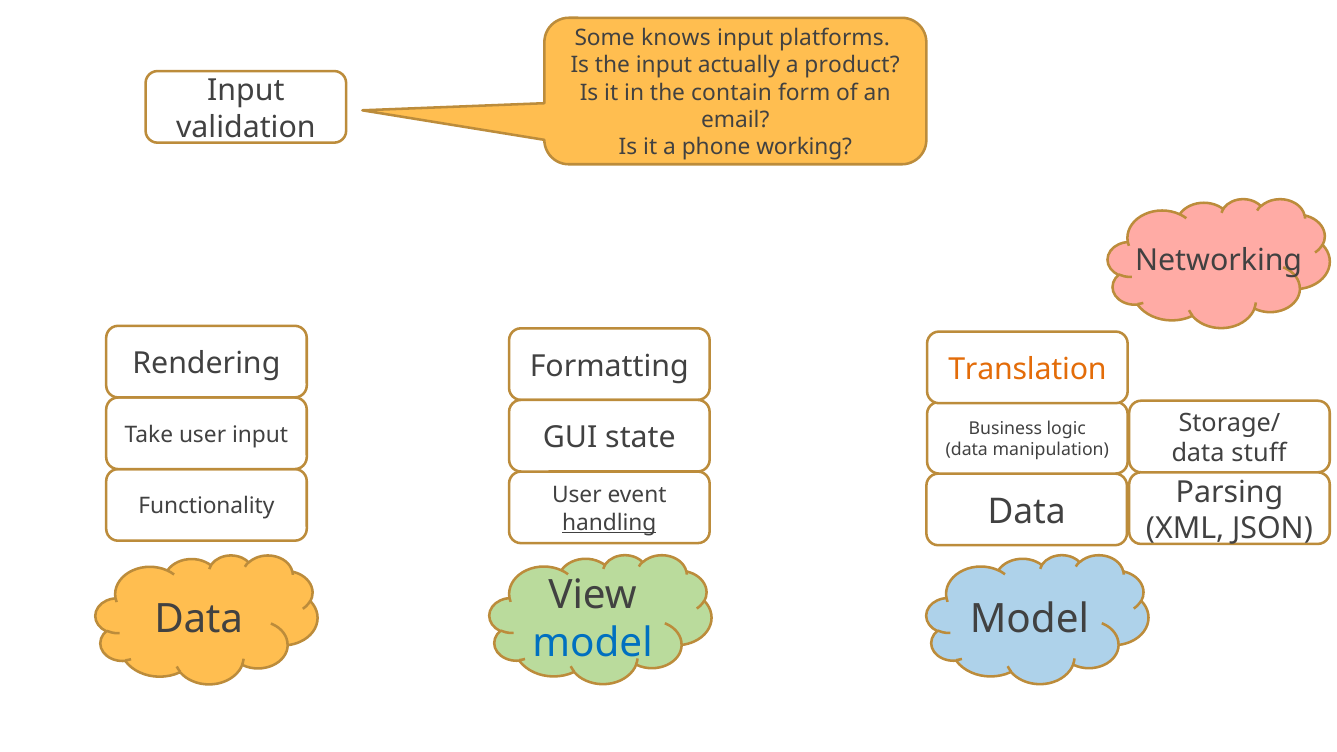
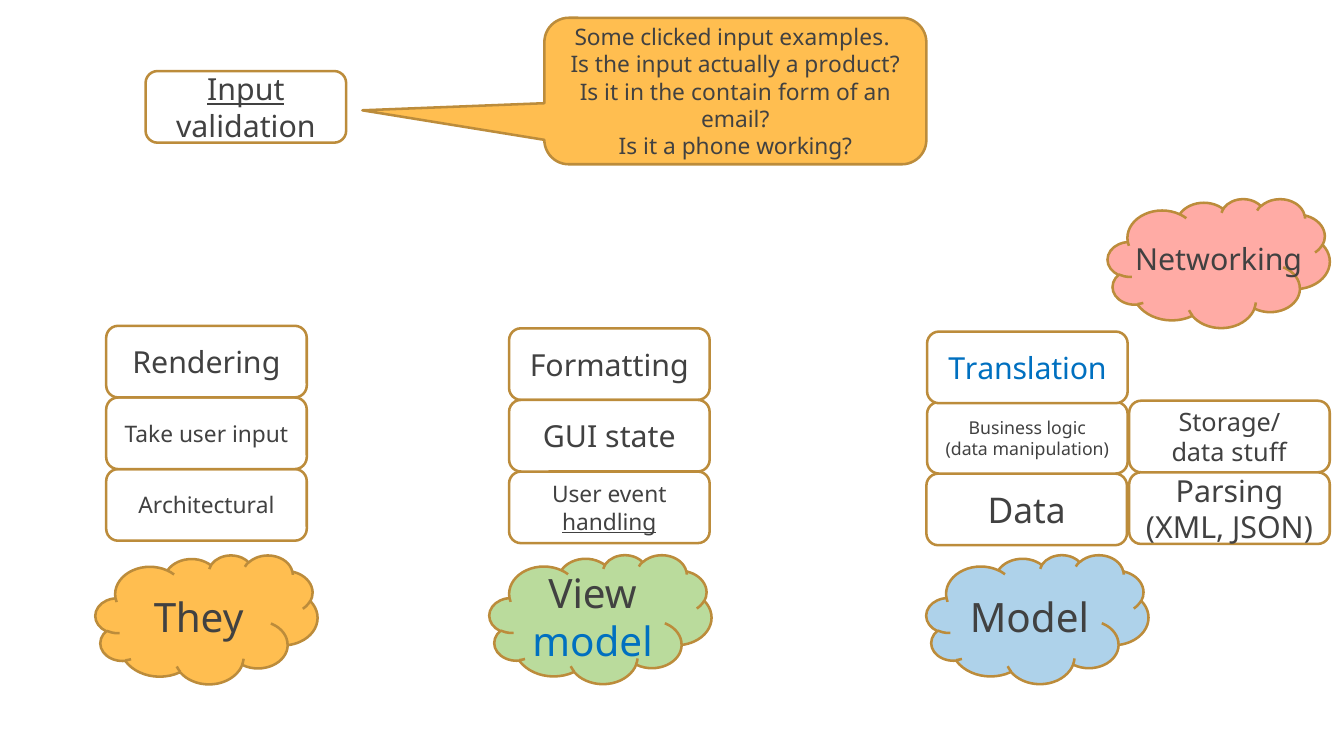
knows: knows -> clicked (676, 38)
platforms: platforms -> examples (834, 38)
Input underline: none -> present (246, 91)
Translation colour: orange -> blue (1027, 369)
Functionality: Functionality -> Architectural (206, 506)
Data: Data -> They (199, 619)
